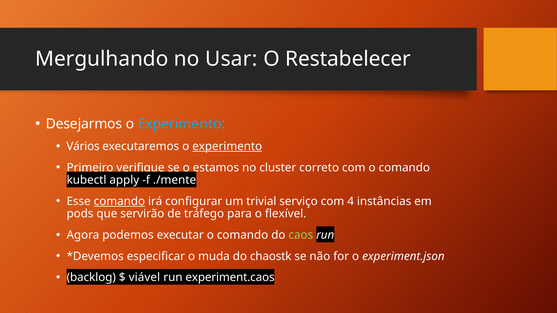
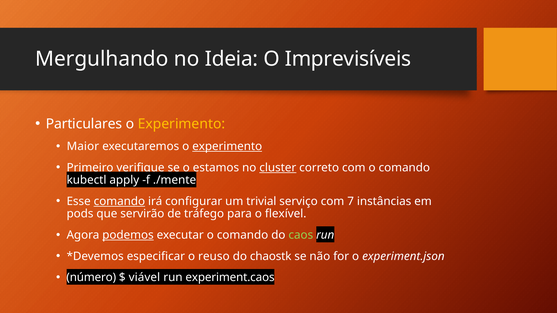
Usar: Usar -> Ideia (232, 59)
Restabelecer: Restabelecer -> Imprevisíveis (348, 59)
Desejarmos: Desejarmos -> Particulares (84, 124)
Experimento colour: light blue -> yellow (181, 124)
Vários: Vários -> Maior (83, 146)
cluster underline: none -> present (278, 168)
4: 4 -> 7 (351, 201)
podemos underline: none -> present (128, 235)
muda: muda -> reuso (214, 256)
backlog: backlog -> número (91, 278)
